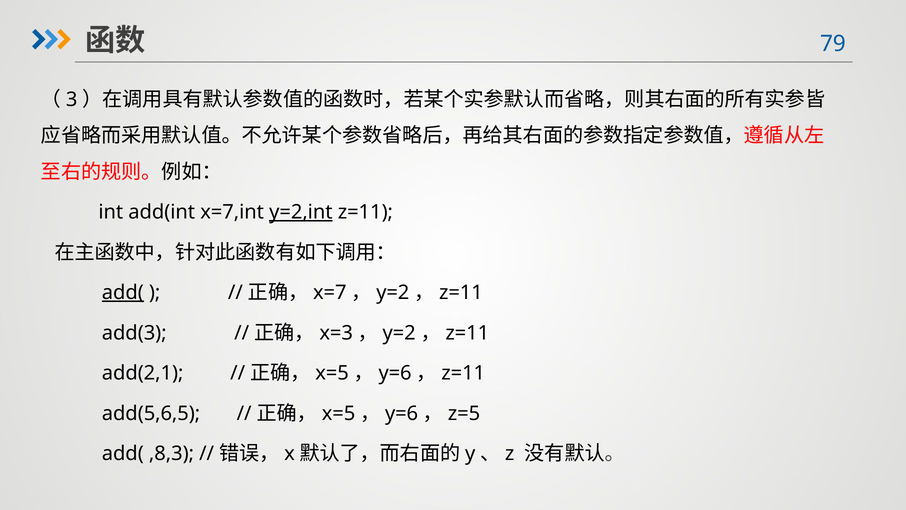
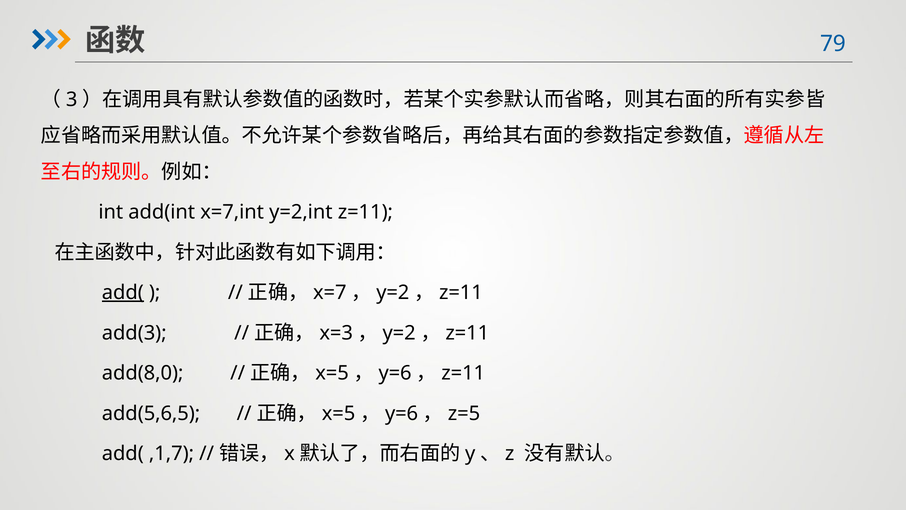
y=2,int underline: present -> none (301, 212)
add(2,1: add(2,1 -> add(8,0 (143, 373)
,8,3: ,8,3 -> ,1,7 (171, 453)
